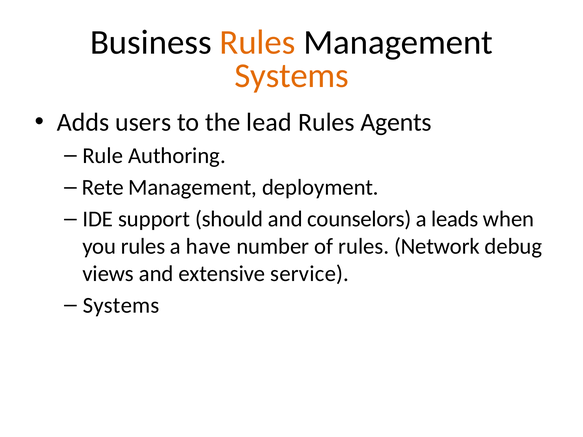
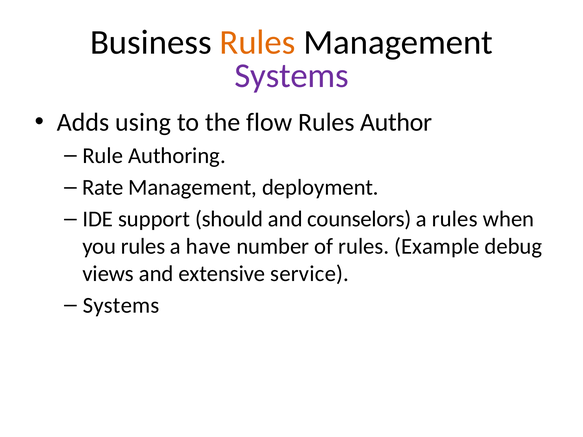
Systems colour: orange -> purple (292, 76)
users: users -> using (143, 122)
lead: lead -> flow (269, 122)
Agents: Agents -> Author (396, 122)
Rete: Rete -> Rate (103, 188)
a leads: leads -> rules (455, 219)
Network: Network -> Example (437, 247)
